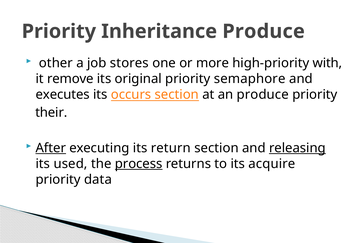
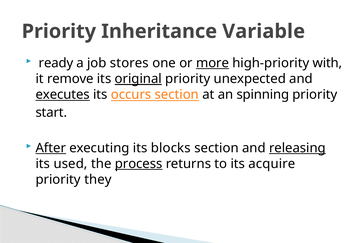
Inheritance Produce: Produce -> Variable (264, 31)
other: other -> ready (56, 63)
more underline: none -> present (213, 63)
original underline: none -> present (138, 79)
semaphore: semaphore -> unexpected (250, 79)
executes underline: none -> present (63, 94)
an produce: produce -> spinning (263, 94)
their: their -> start (51, 112)
return: return -> blocks (171, 148)
data: data -> they (98, 179)
